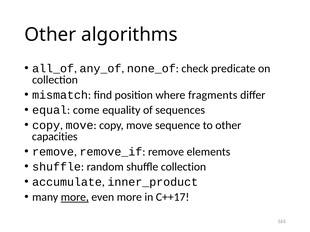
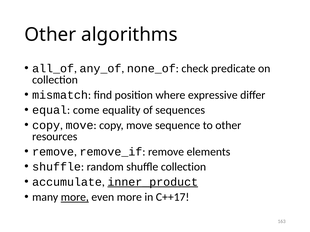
fragments: fragments -> expressive (213, 95)
capacities: capacities -> resources (55, 137)
inner_product underline: none -> present (153, 182)
